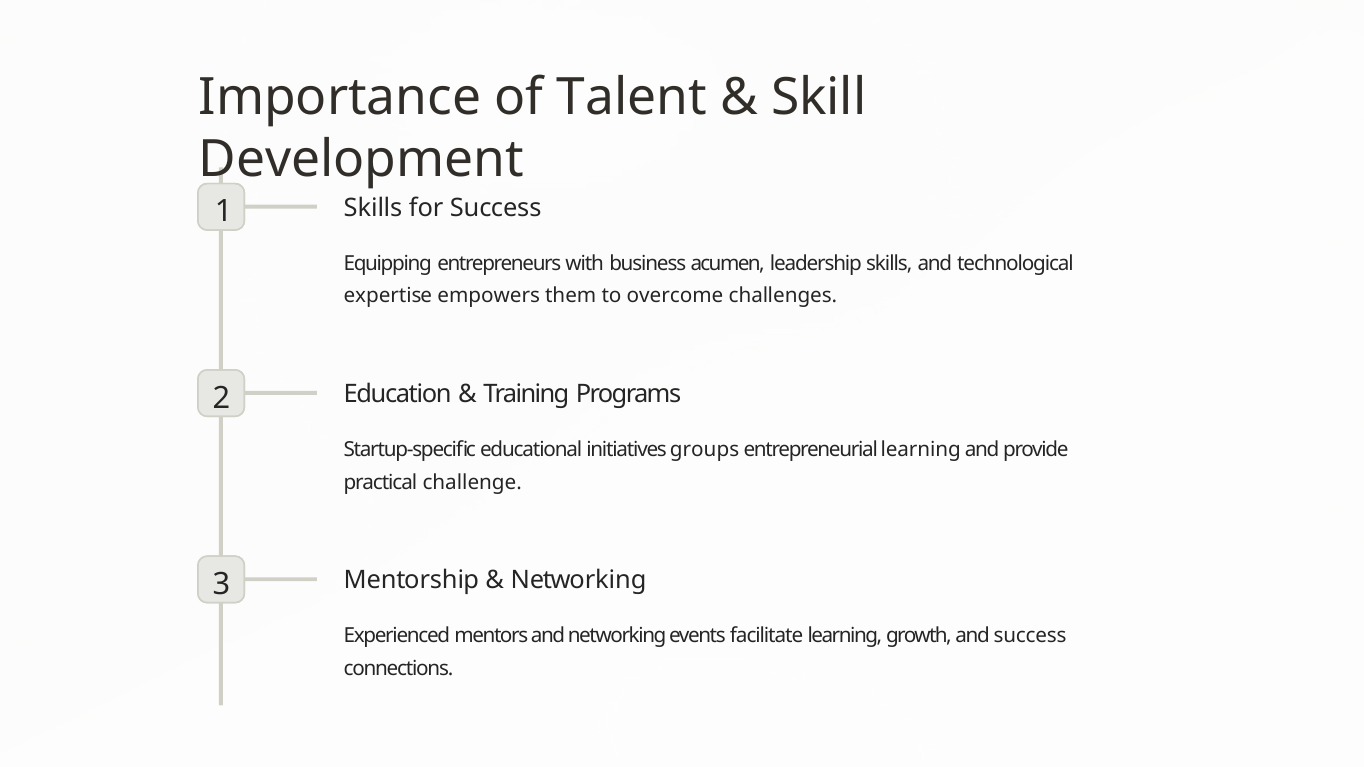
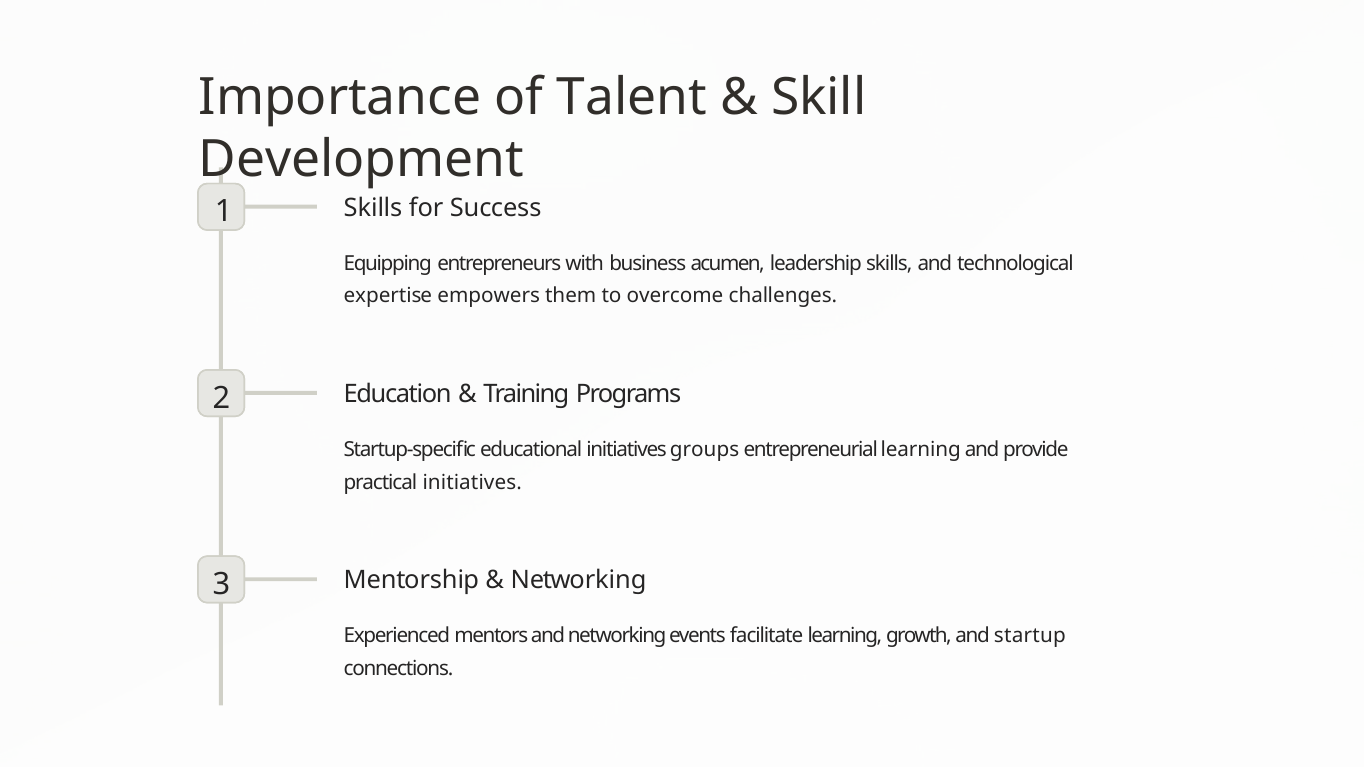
practical challenge: challenge -> initiatives (472, 483)
and success: success -> startup (1030, 636)
